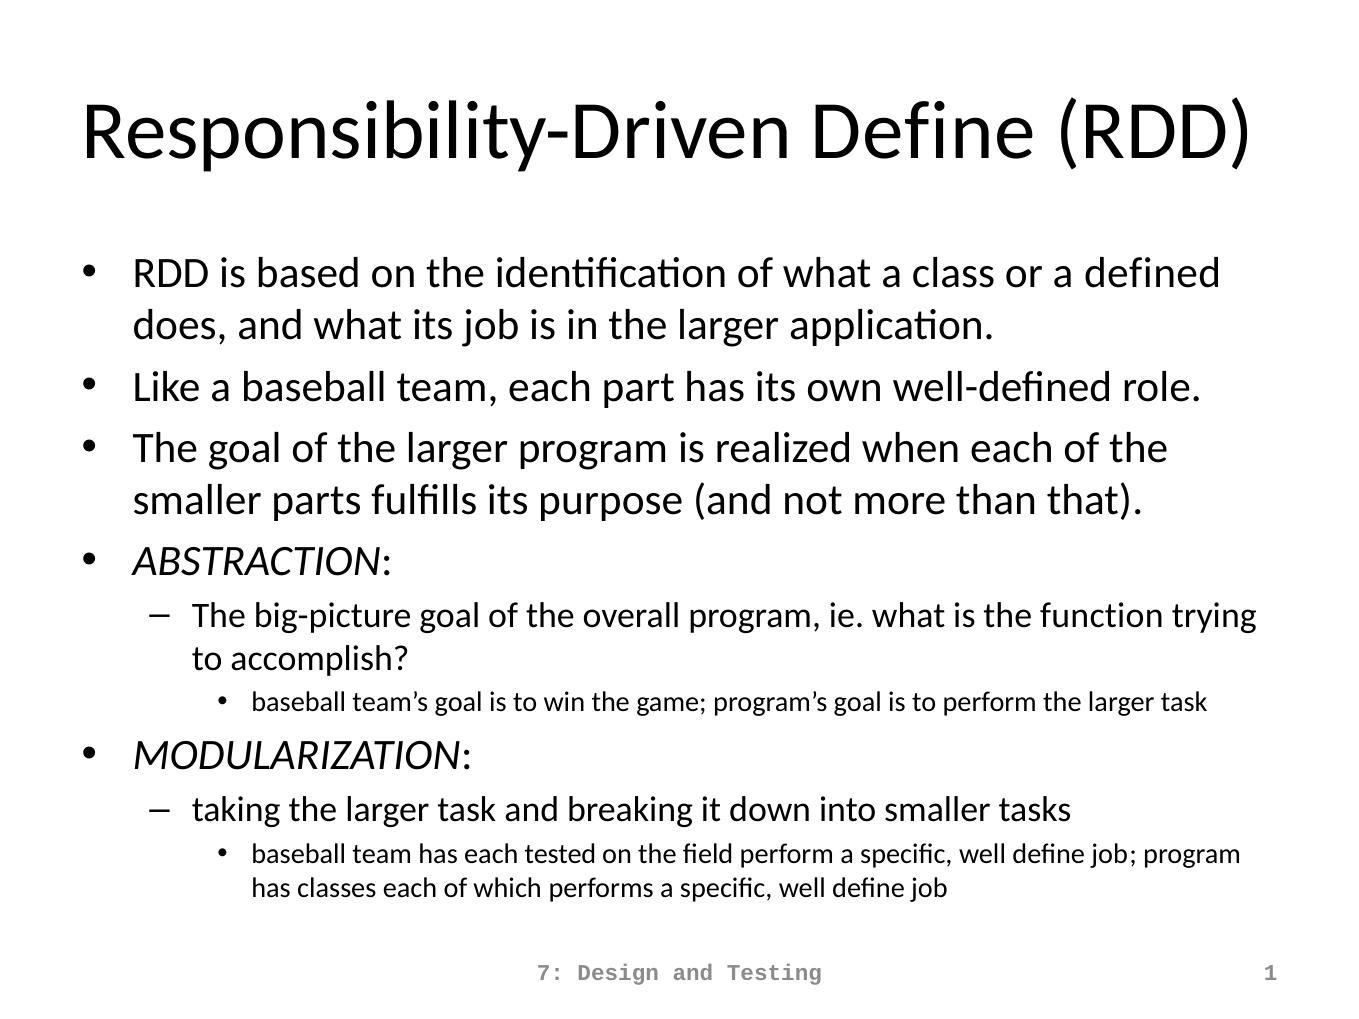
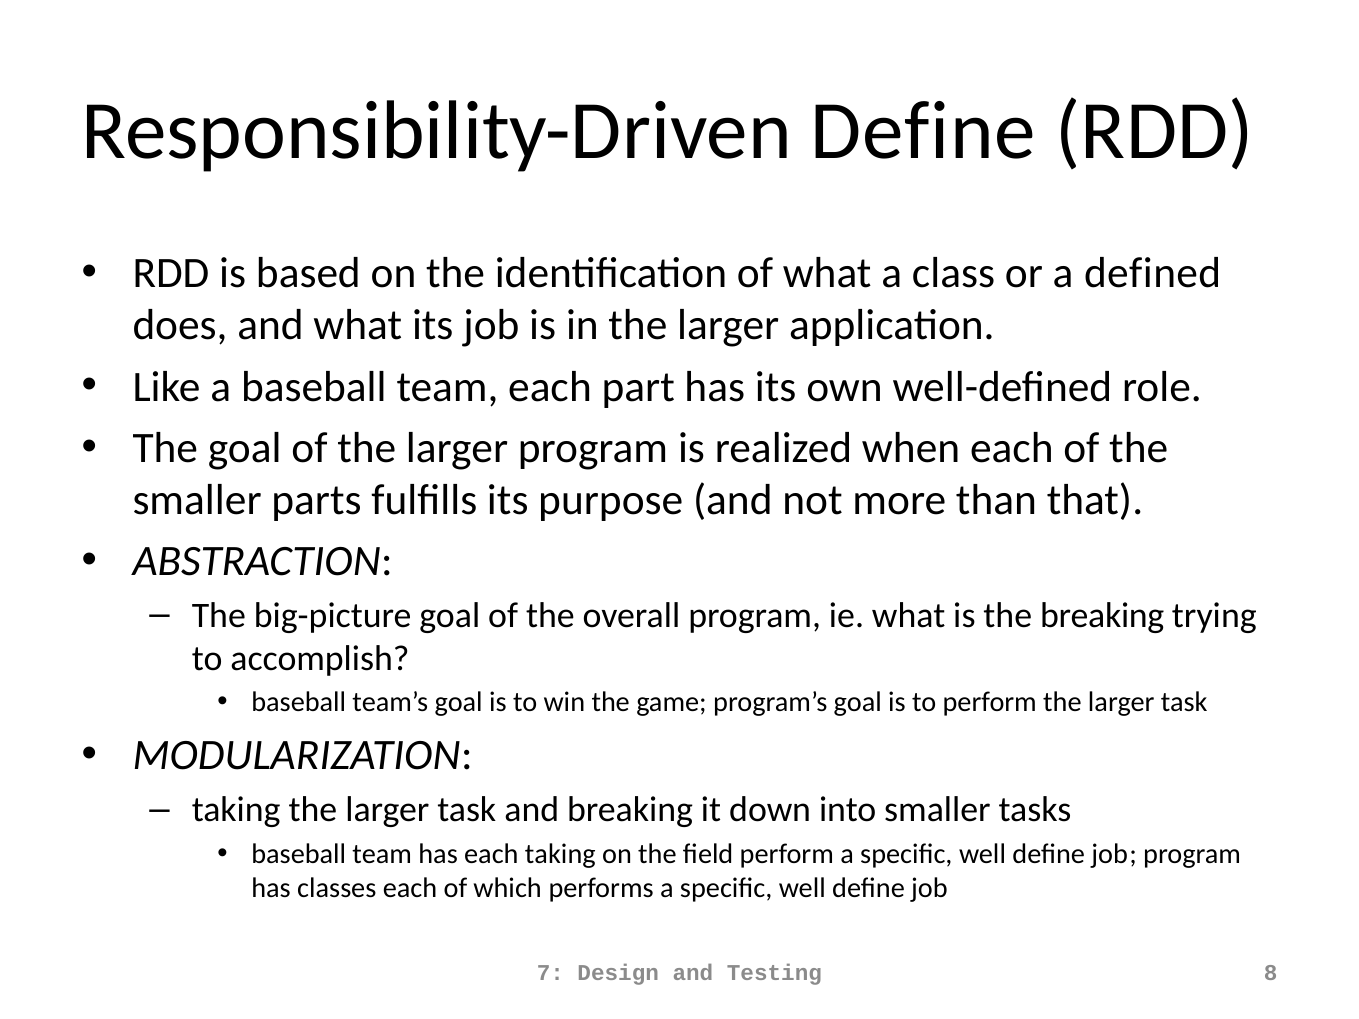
the function: function -> breaking (1102, 616)
each tested: tested -> taking (560, 854)
1: 1 -> 8 (1271, 973)
